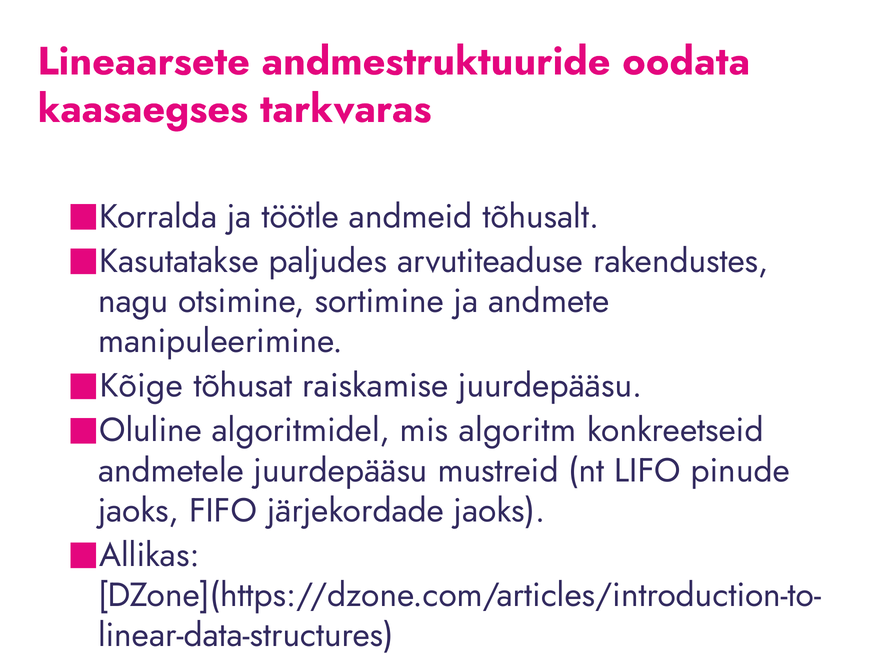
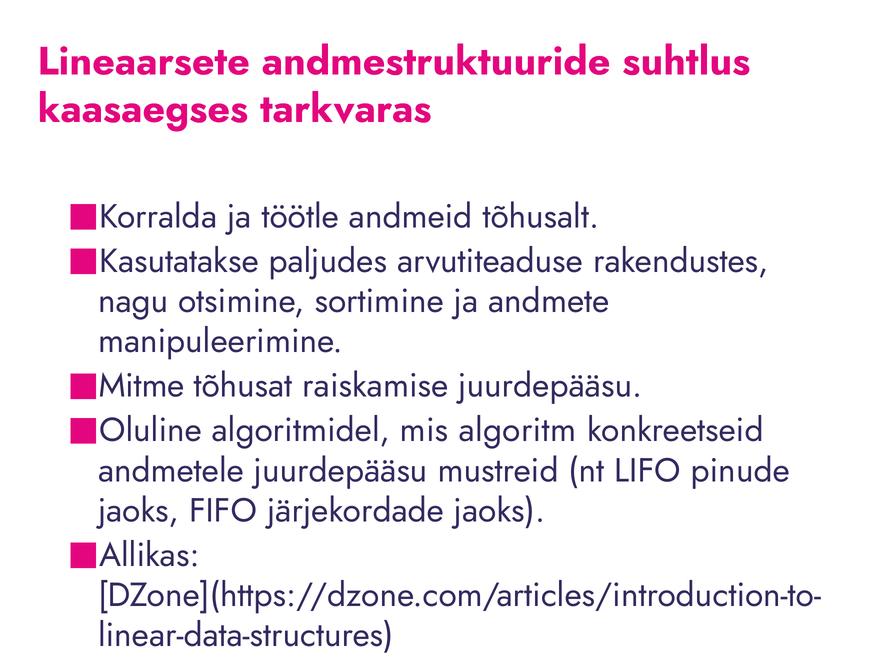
oodata: oodata -> suhtlus (686, 61)
Kõige: Kõige -> Mitme (142, 386)
